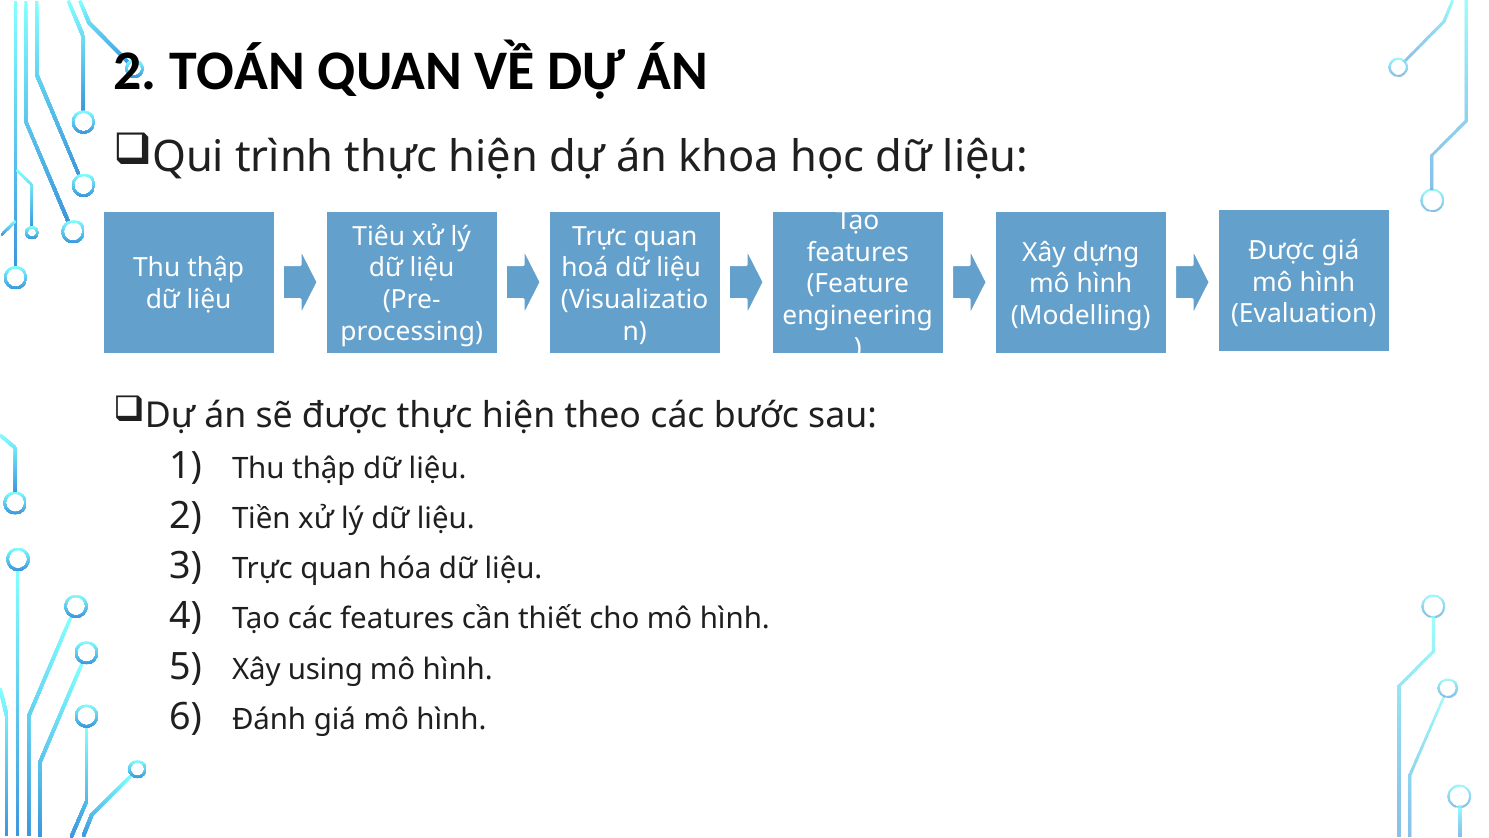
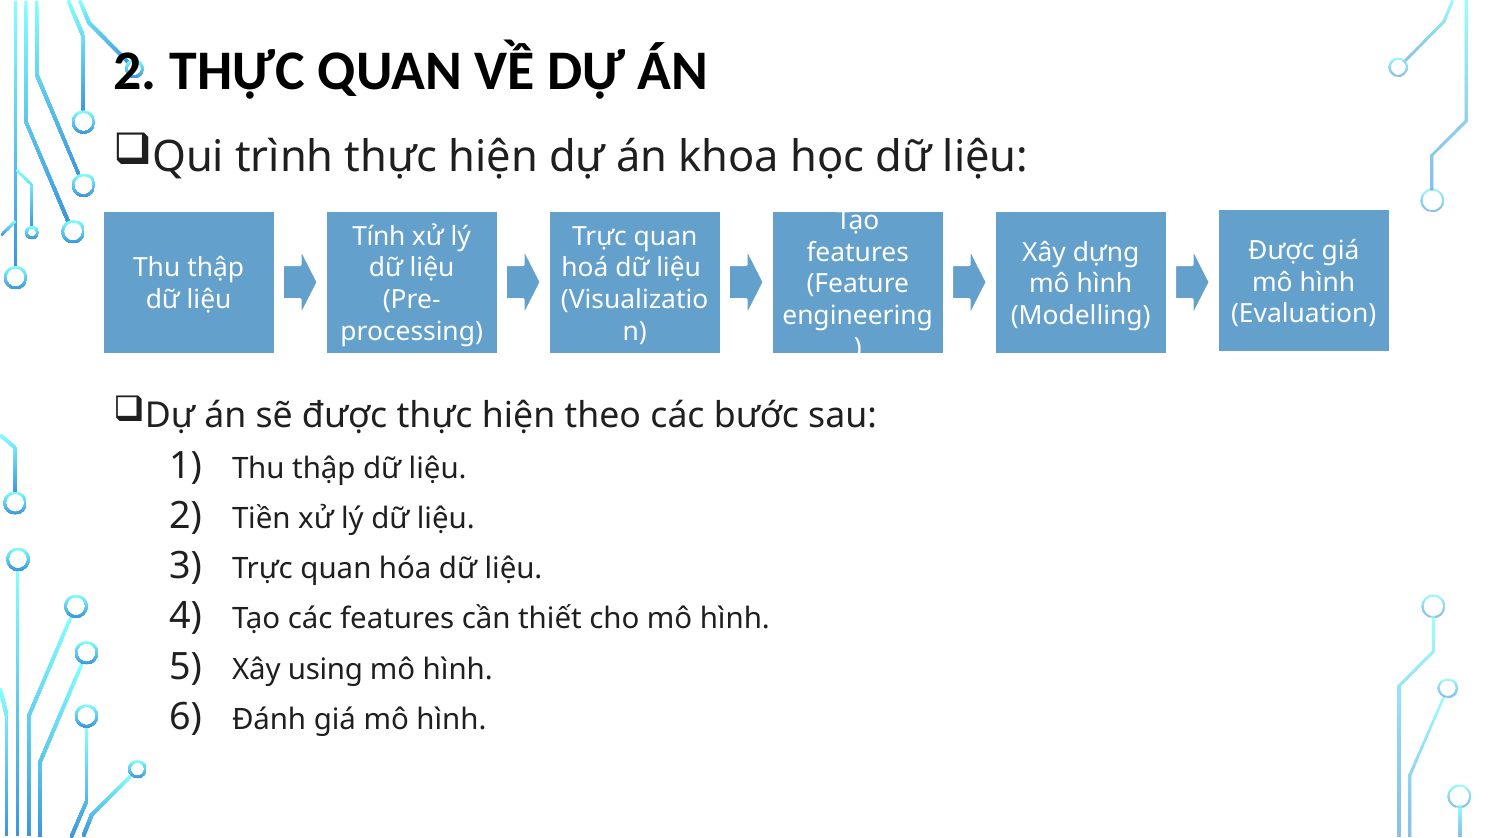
2 TOÁN: TOÁN -> THỰC (237, 71)
Tiêu: Tiêu -> Tính (379, 236)
